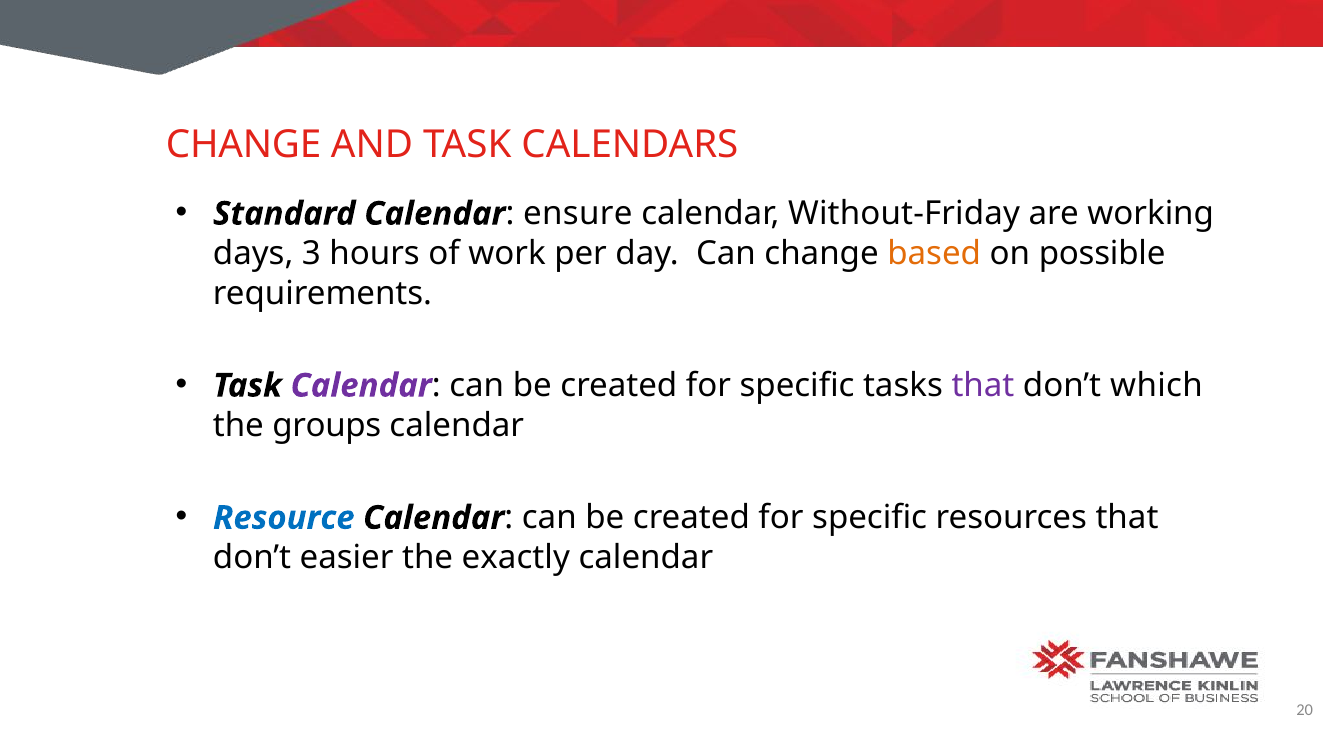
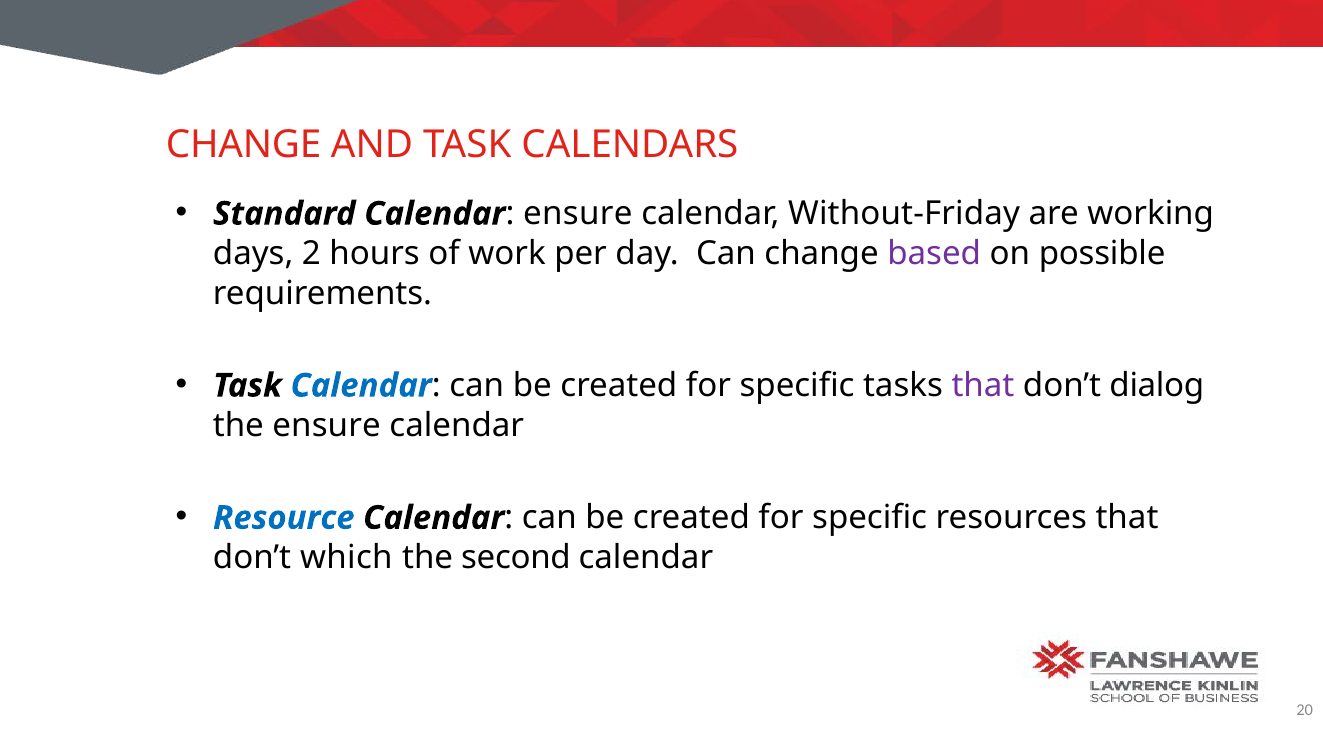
3: 3 -> 2 (311, 253)
based colour: orange -> purple (934, 253)
Calendar colour: purple -> blue (361, 386)
which: which -> dialog (1157, 386)
the groups: groups -> ensure (327, 425)
easier: easier -> which (346, 558)
exactly: exactly -> second (516, 558)
